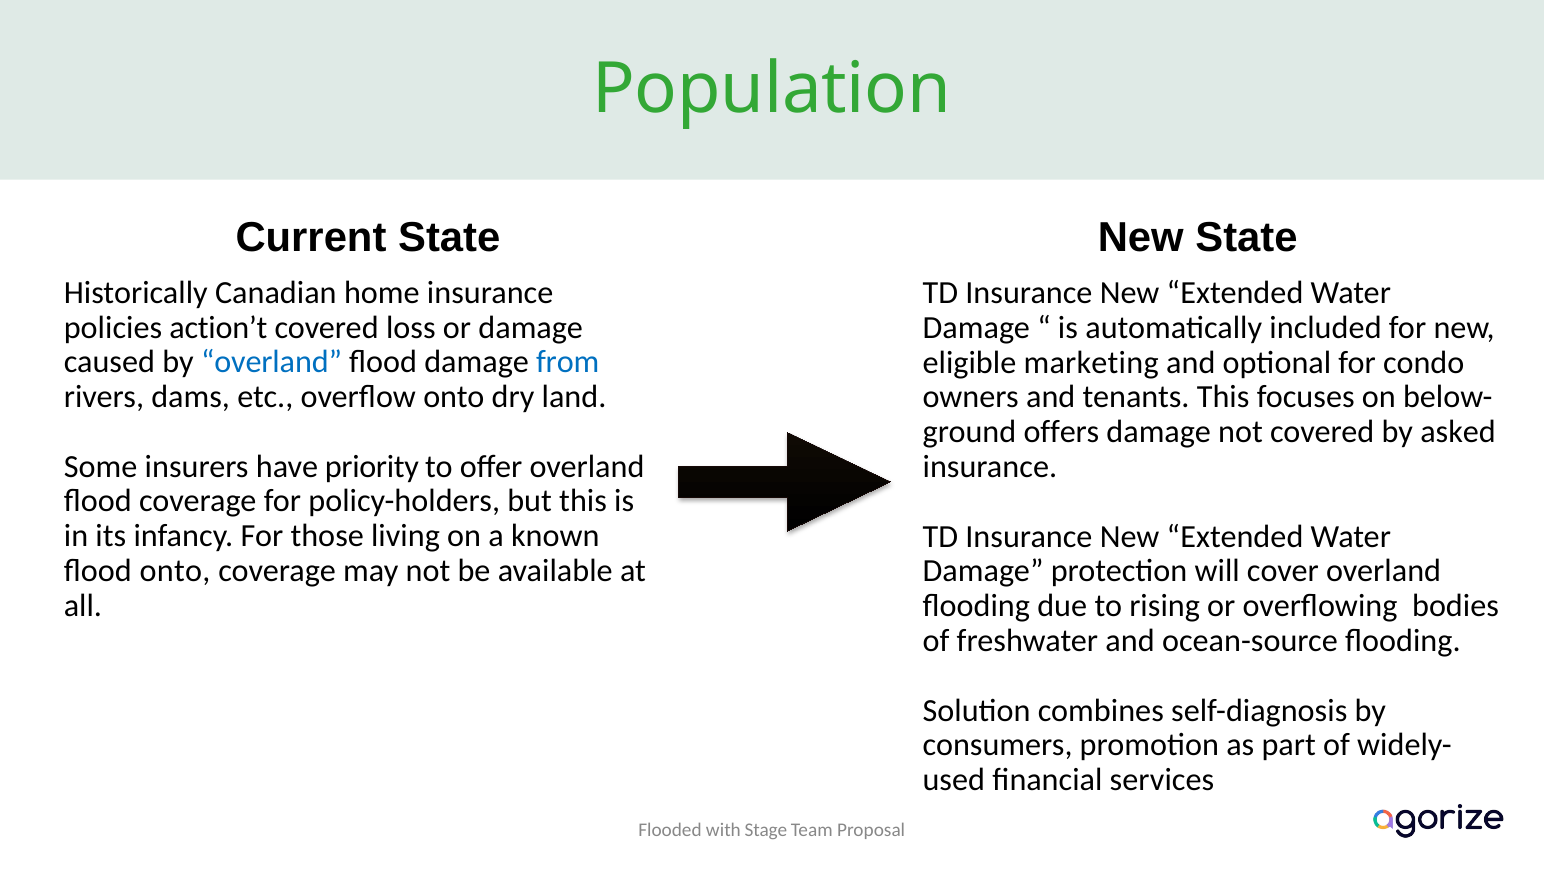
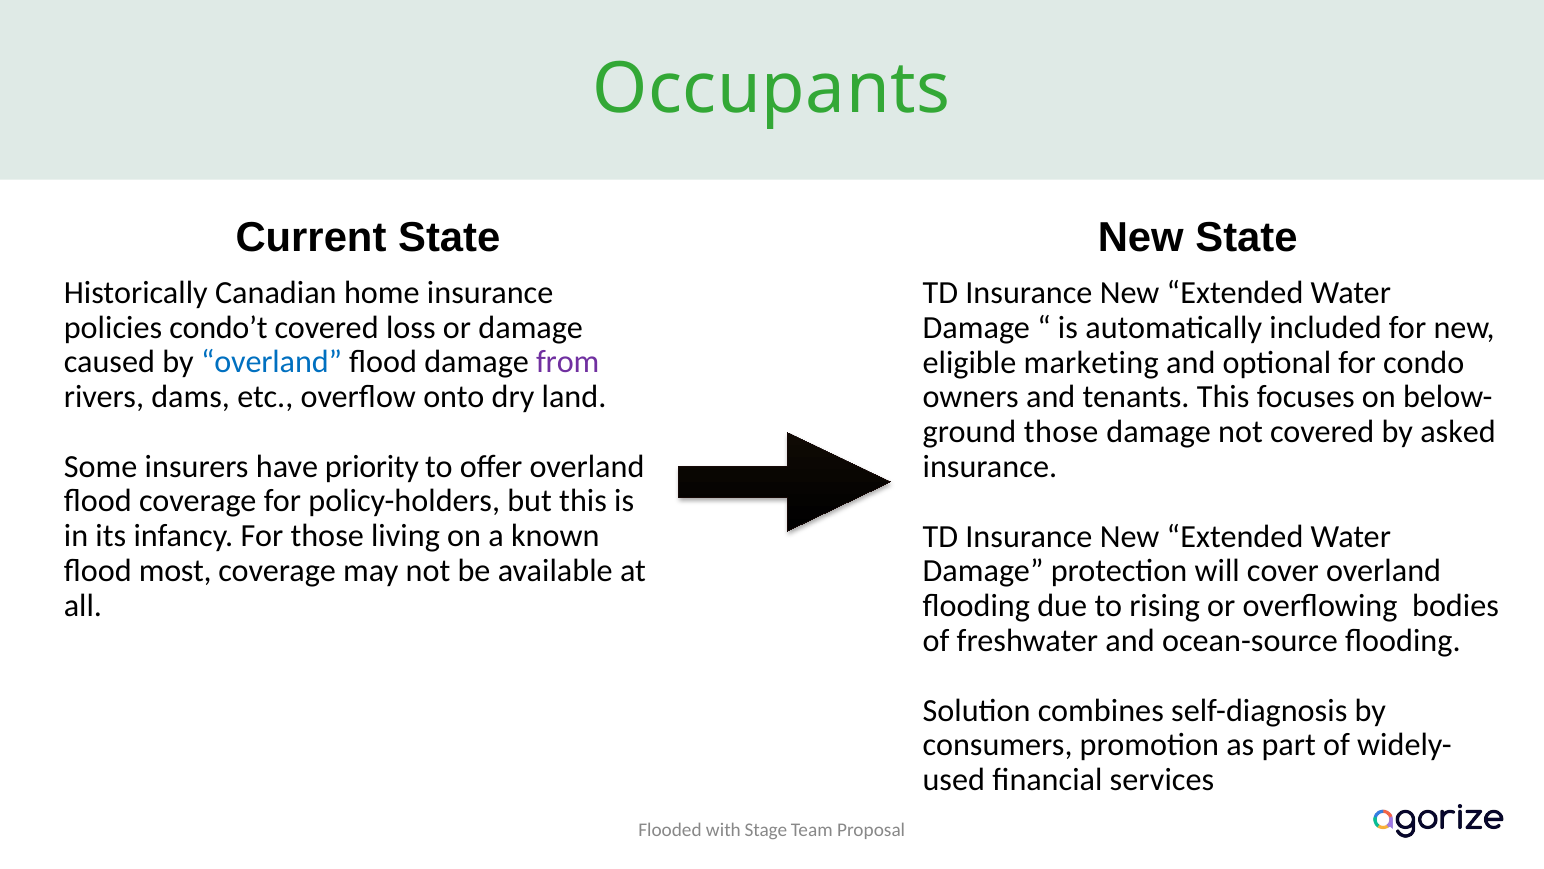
Population: Population -> Occupants (771, 89)
action’t: action’t -> condo’t (218, 327)
from colour: blue -> purple (568, 362)
offers: offers -> those (1061, 432)
flood onto: onto -> most (175, 571)
